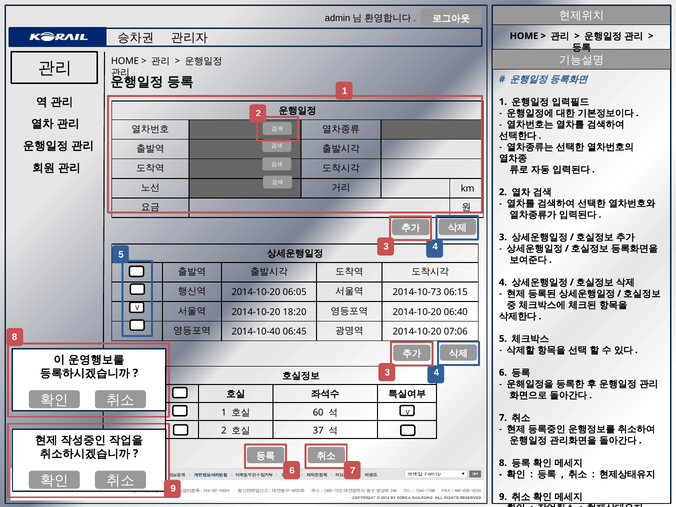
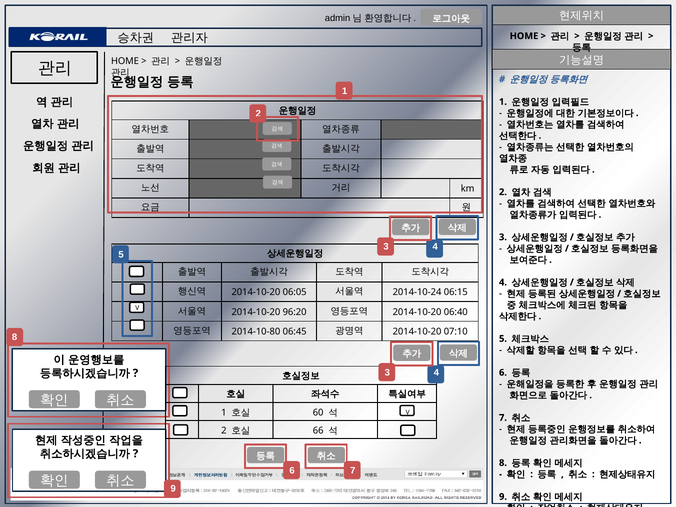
2014-10-73: 2014-10-73 -> 2014-10-24 (417, 292)
18:20: 18:20 -> 96:20 (295, 312)
2014-10-40: 2014-10-40 -> 2014-10-80 (256, 331)
07:06: 07:06 -> 07:10 (456, 331)
37: 37 -> 66 (318, 431)
